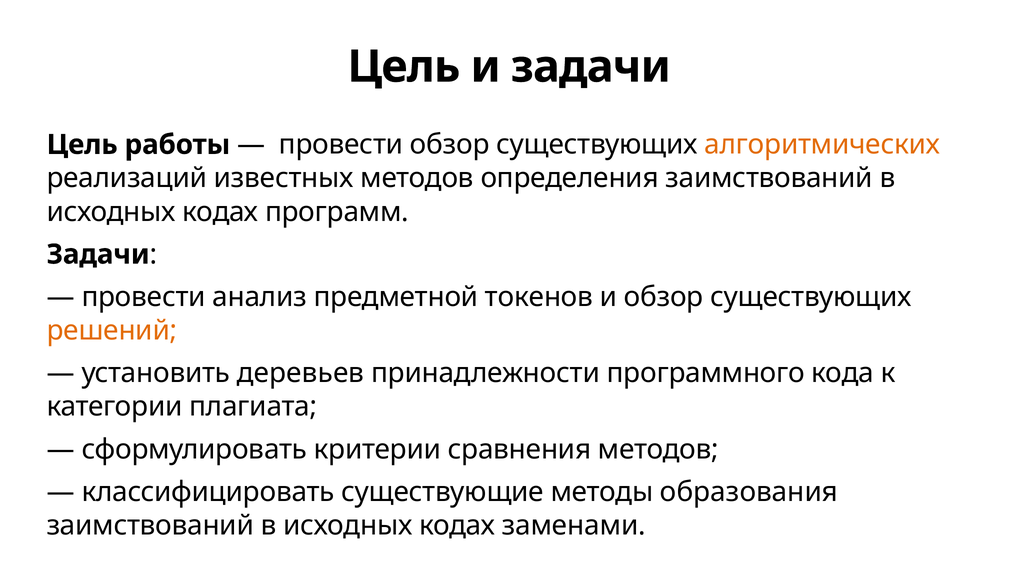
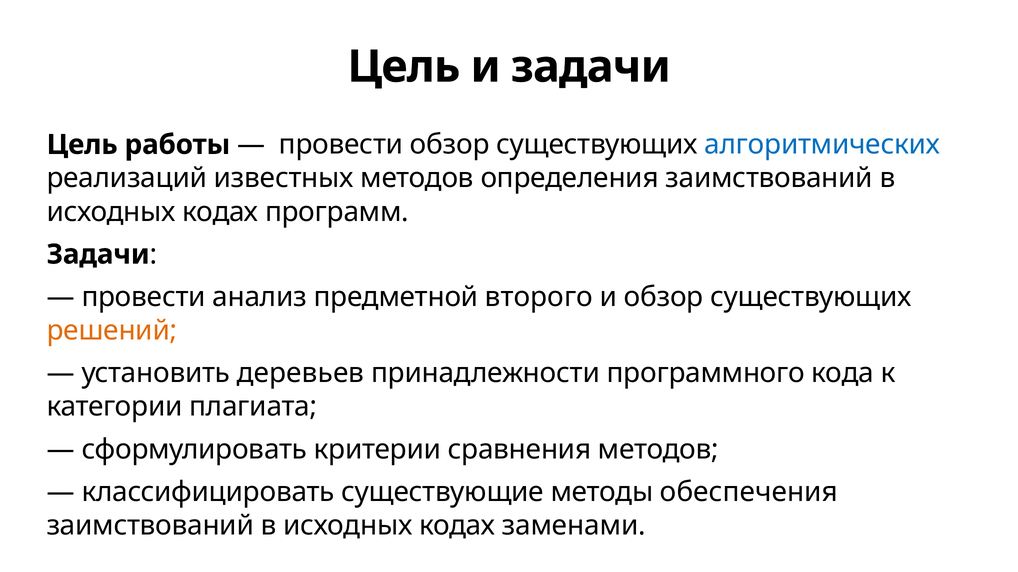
алгоритмических colour: orange -> blue (822, 145)
токенов: токенов -> второго (539, 297)
образования: образования -> обеспечения (749, 492)
